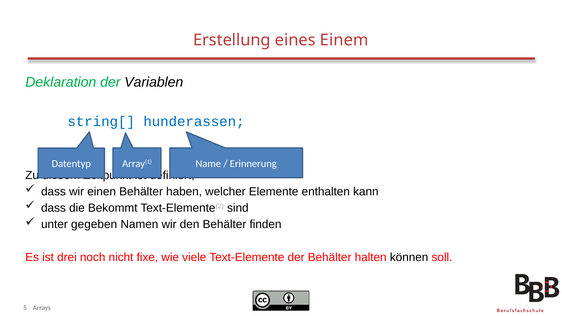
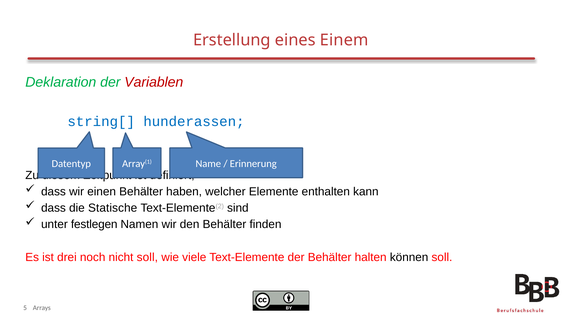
Variablen colour: black -> red (154, 82)
Bekommt: Bekommt -> Statische (113, 208)
gegeben: gegeben -> festlegen (94, 225)
nicht fixe: fixe -> soll (147, 257)
